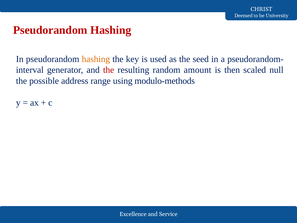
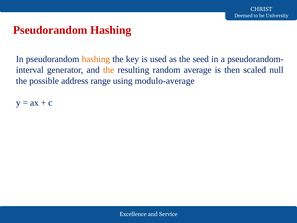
the colour: red -> orange (109, 70)
amount: amount -> average (198, 70)
modulo-methods: modulo-methods -> modulo-average (165, 81)
